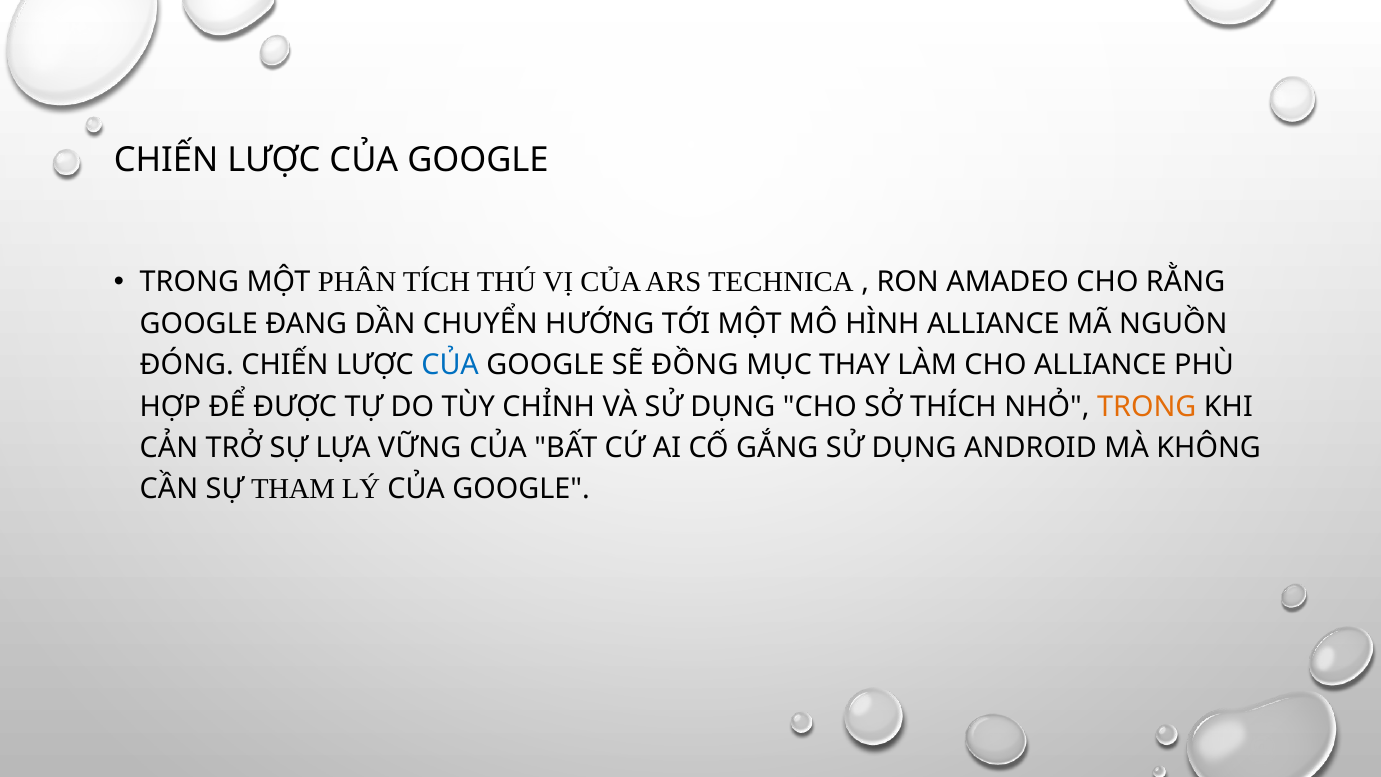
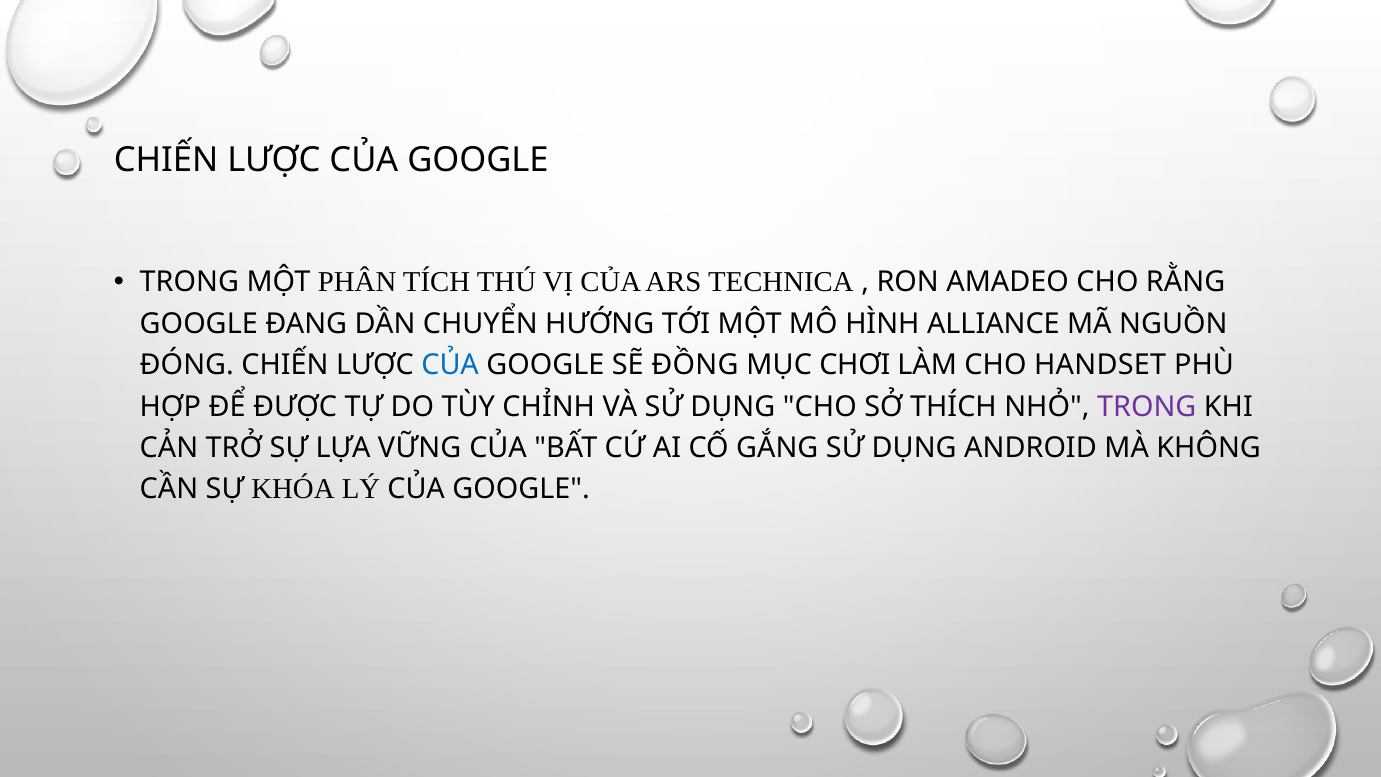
THAY: THAY -> CHƠI (855, 365)
CHO ALLIANCE: ALLIANCE -> HANDSET (1100, 365)
TRONG colour: orange -> purple (1147, 407)
THAM: THAM -> KHÓA (293, 489)
